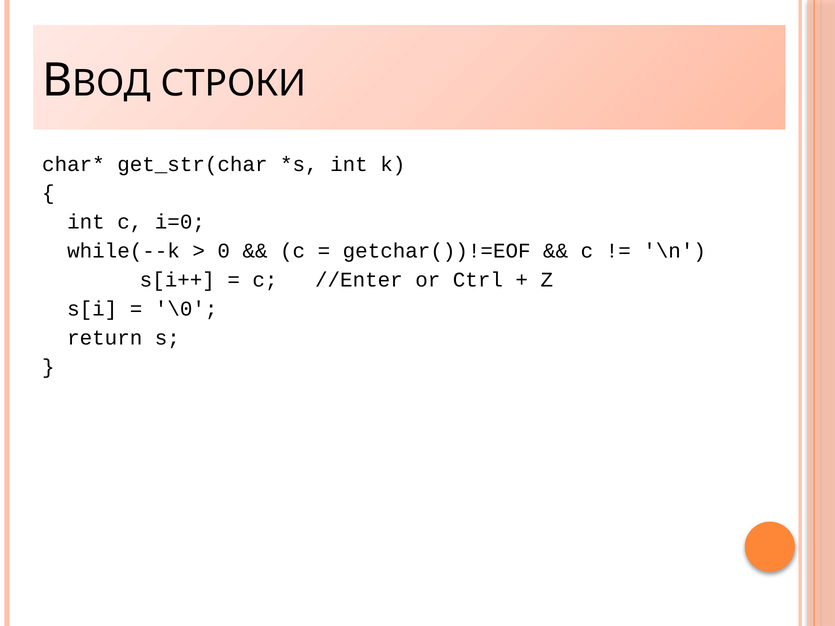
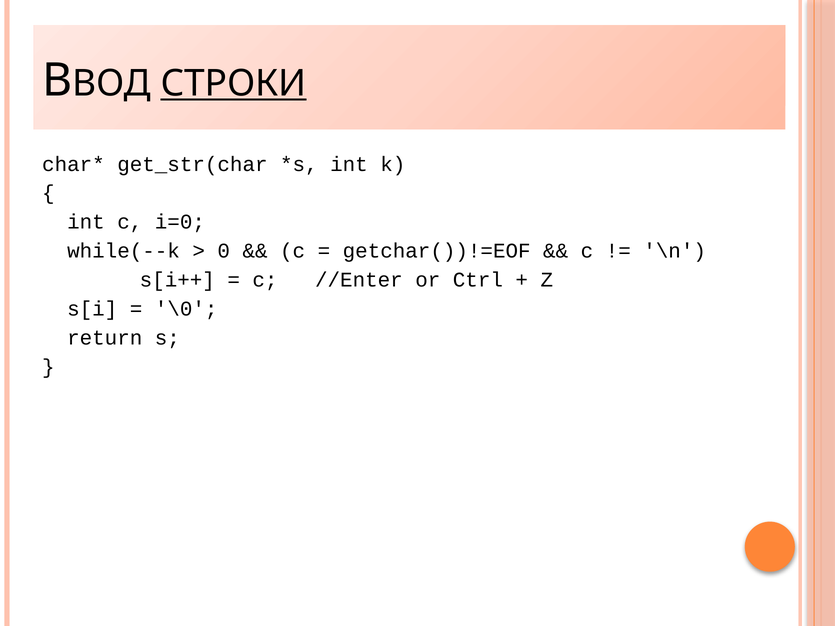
СТРОКИ underline: none -> present (234, 84)
